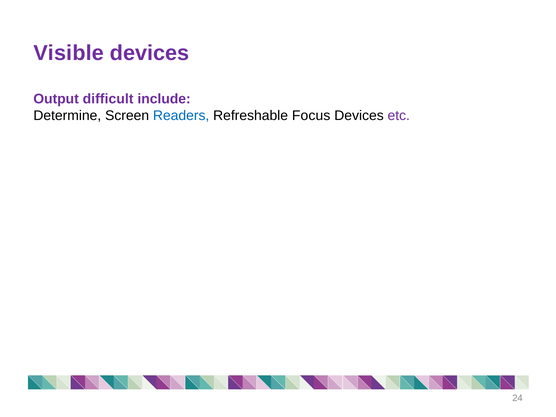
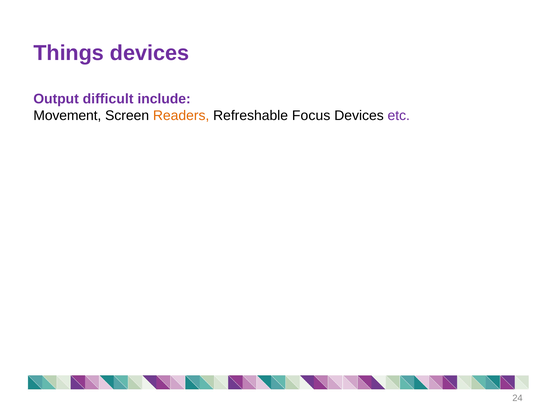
Visible: Visible -> Things (69, 53)
Determine: Determine -> Movement (67, 116)
Readers colour: blue -> orange (181, 116)
